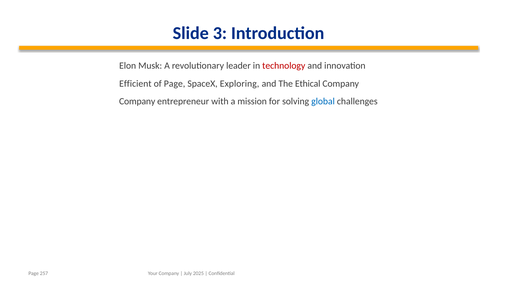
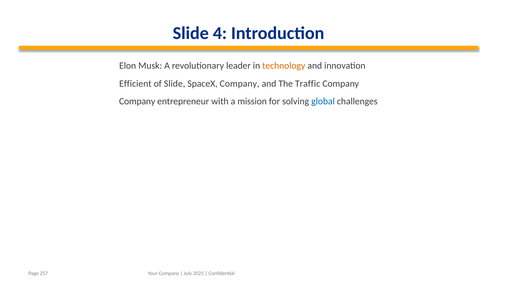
3: 3 -> 4 (220, 33)
technology colour: red -> orange (284, 66)
of Page: Page -> Slide (175, 83)
SpaceX Exploring: Exploring -> Company (240, 83)
Ethical: Ethical -> Traffic (308, 83)
